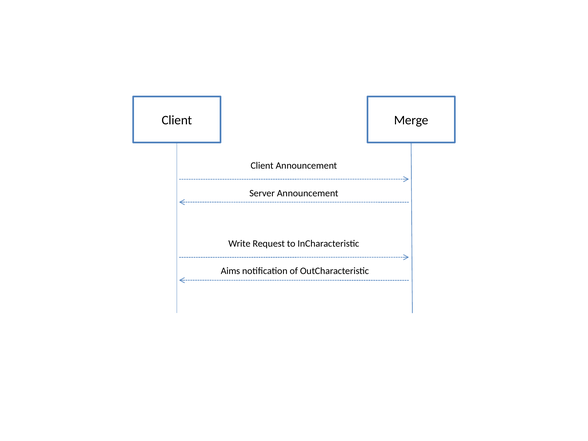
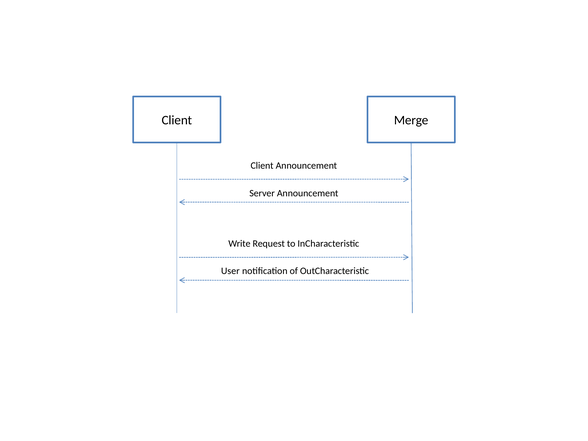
Aims: Aims -> User (230, 271)
